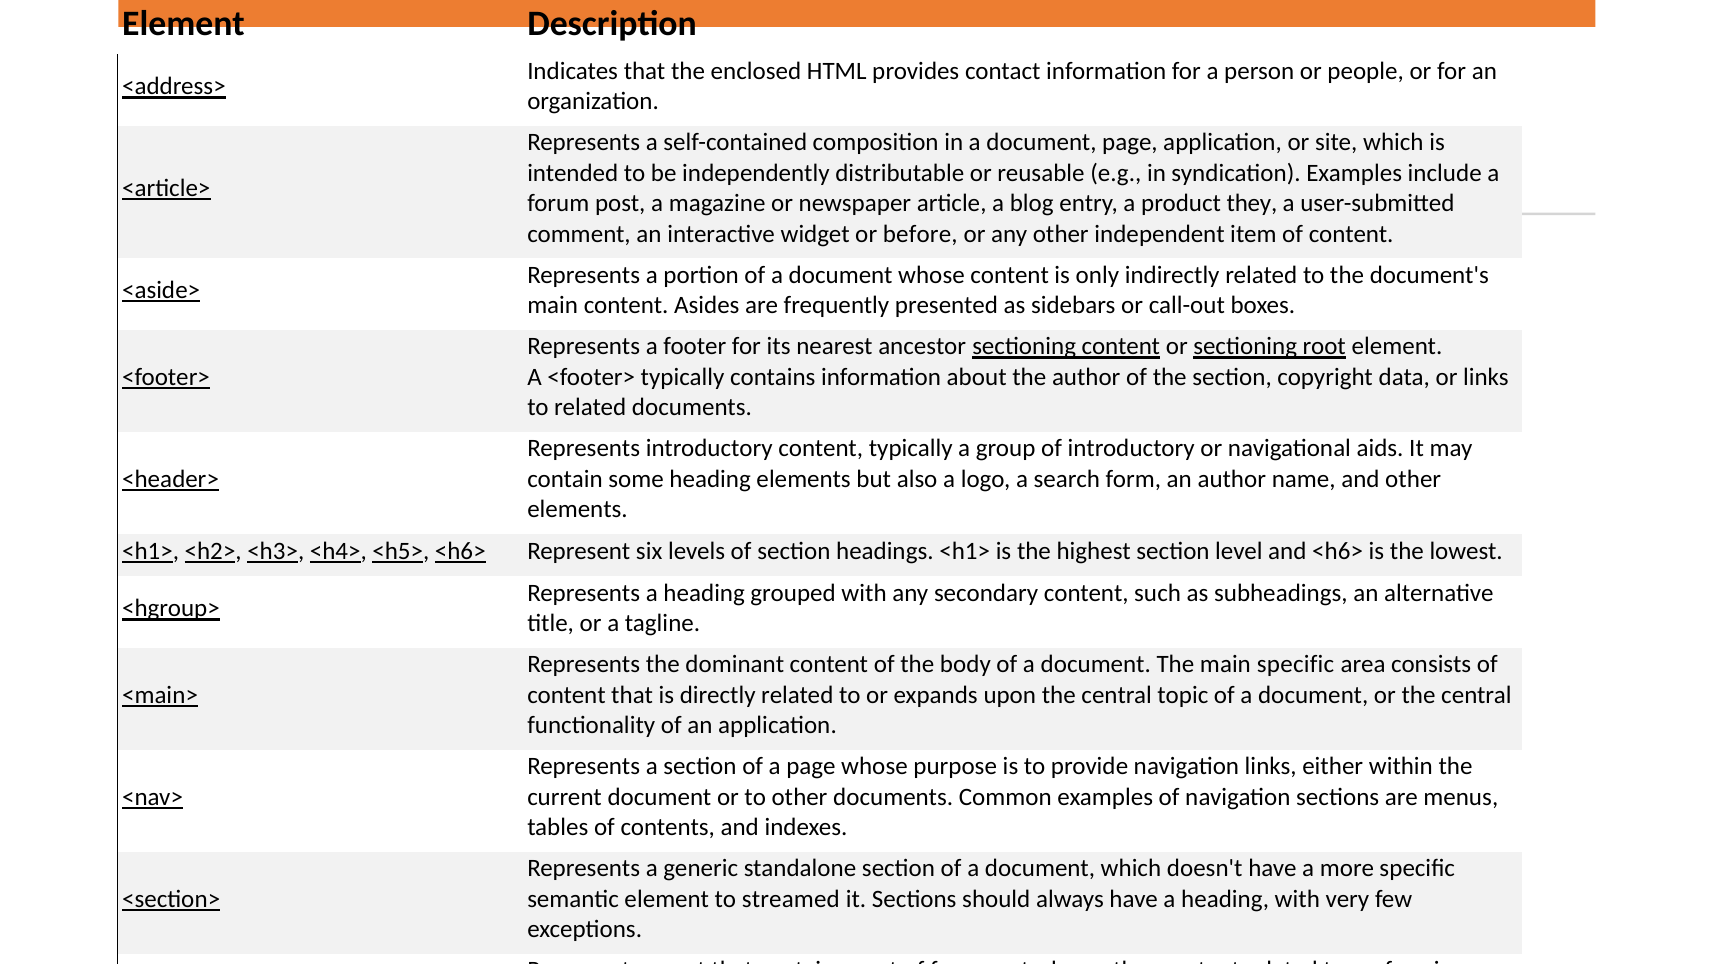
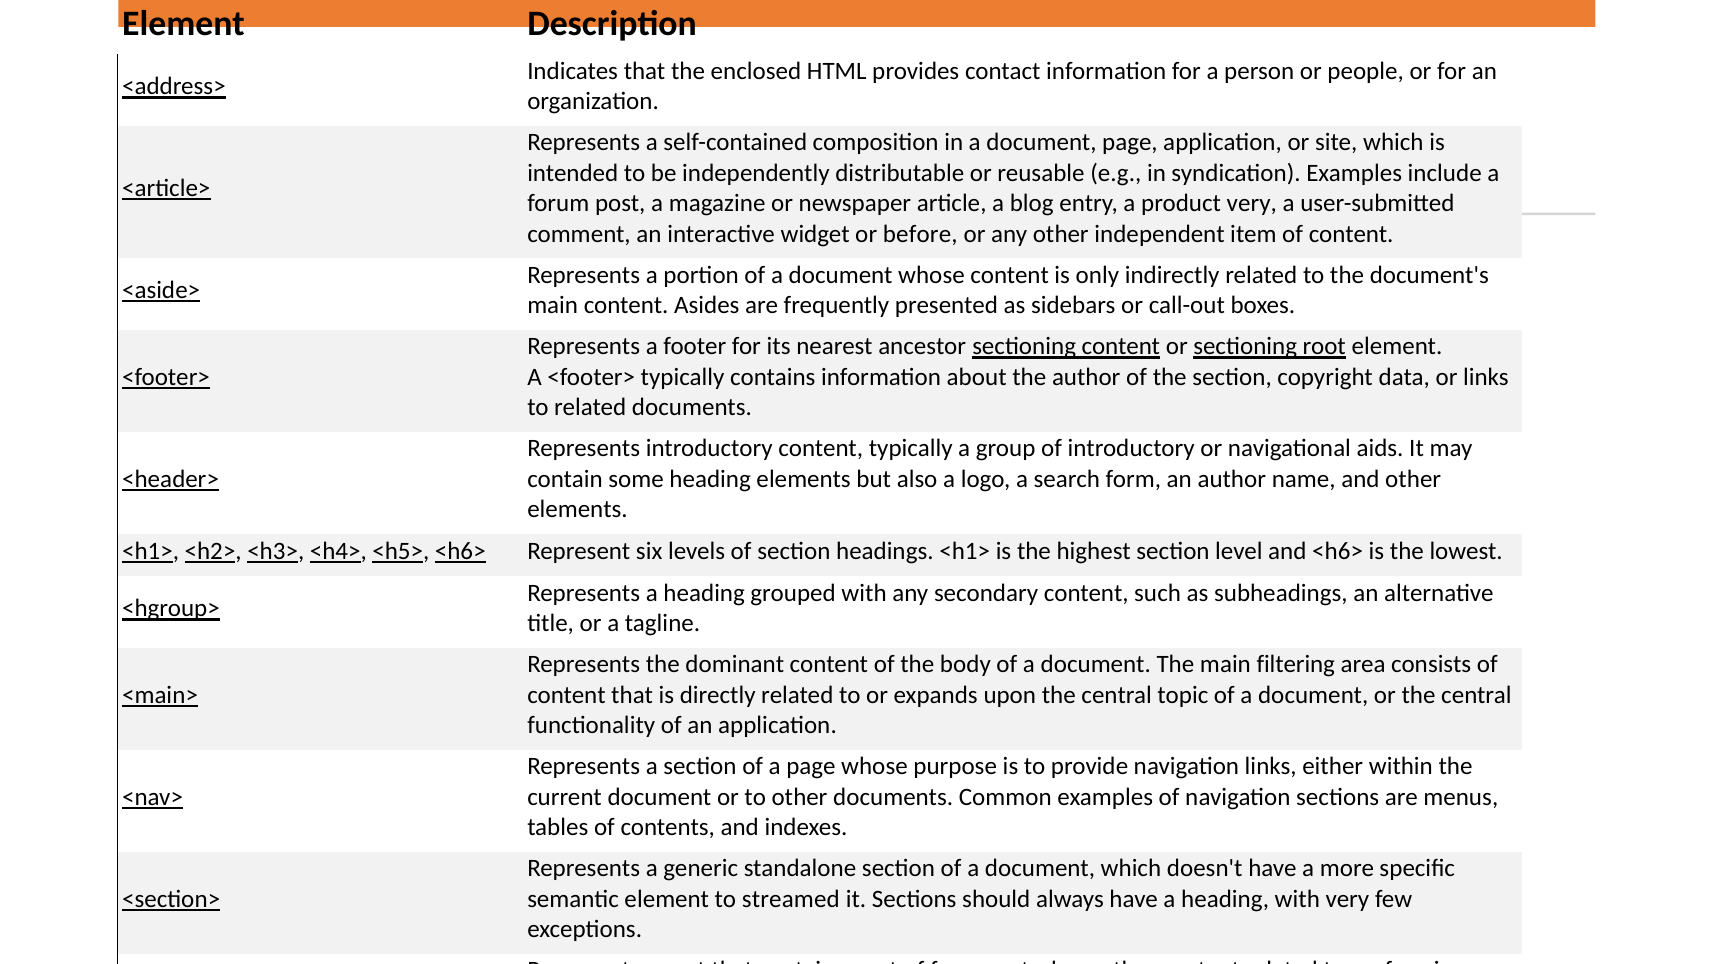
product they: they -> very (1252, 204)
main specific: specific -> filtering (1296, 665)
